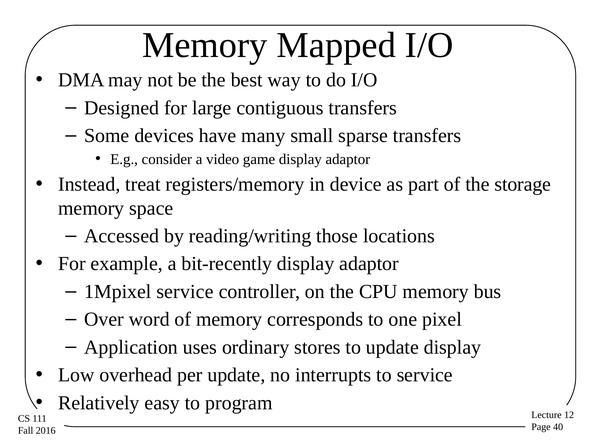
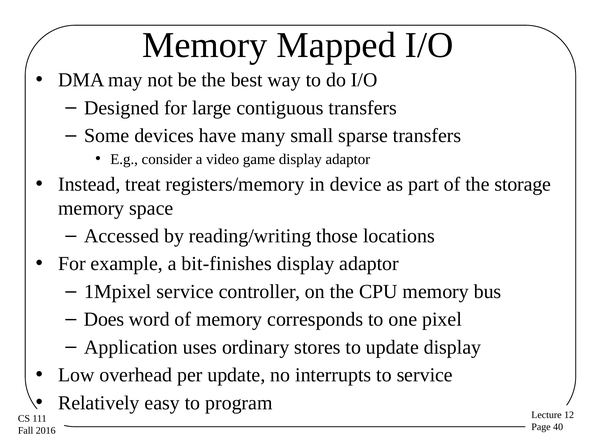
bit-recently: bit-recently -> bit-finishes (227, 264)
Over: Over -> Does (104, 319)
